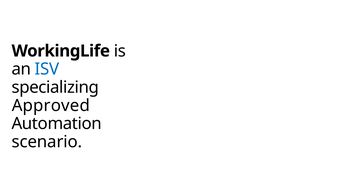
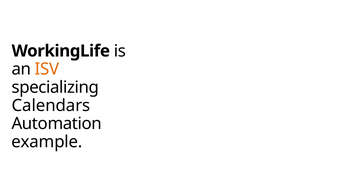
ISV colour: blue -> orange (47, 69)
Approved: Approved -> Calendars (51, 105)
scenario: scenario -> example (47, 142)
